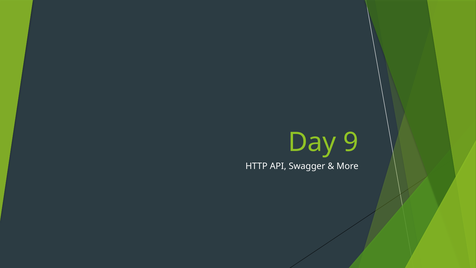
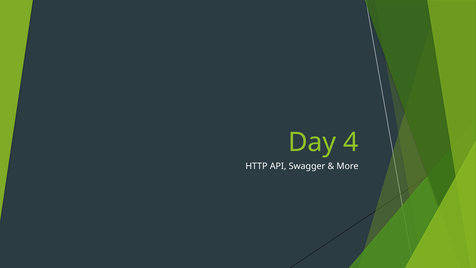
9: 9 -> 4 (351, 142)
